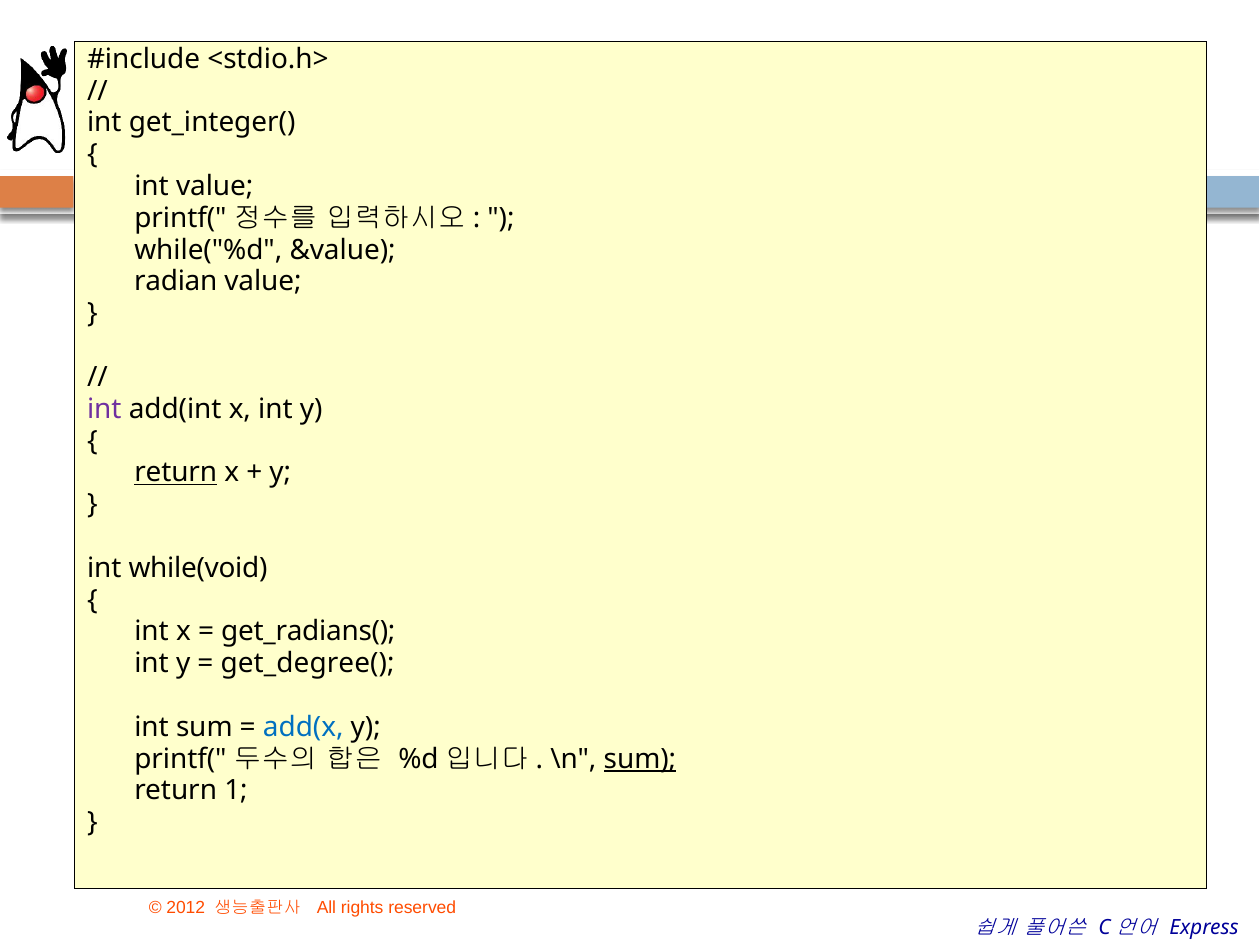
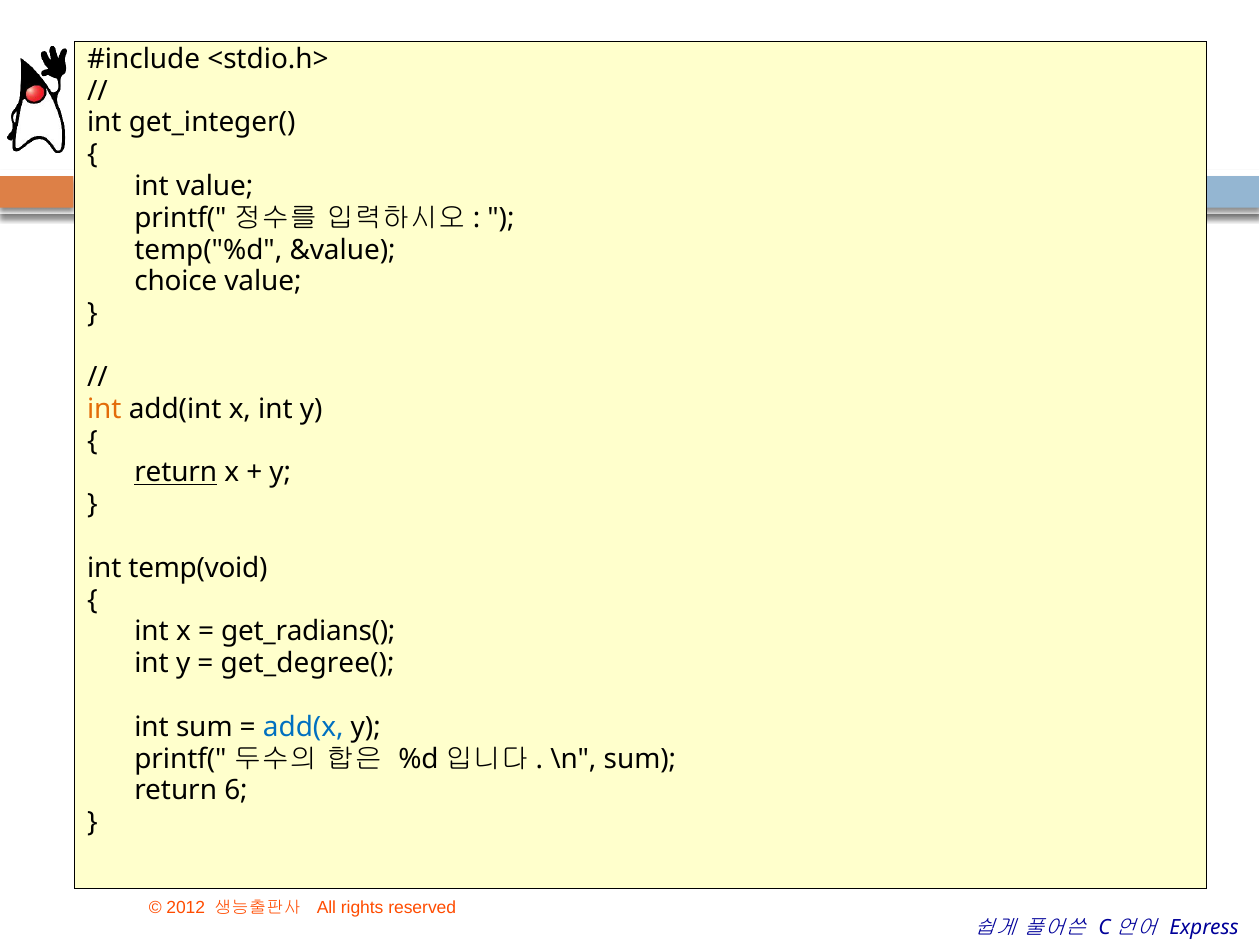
while("%d: while("%d -> temp("%d (208, 250)
radian: radian -> choice (176, 282)
int colour: purple -> orange (104, 409)
while(void: while(void -> temp(void (198, 568)
sum underline: present -> none (640, 759)
1: 1 -> 6 (236, 791)
